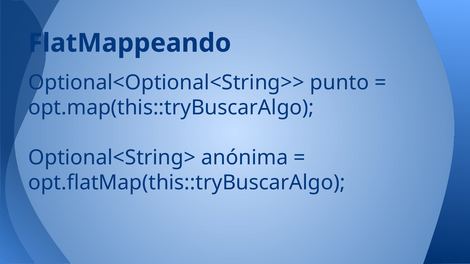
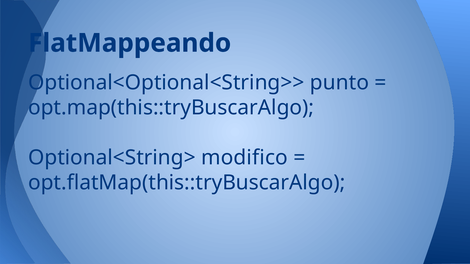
anónima: anónima -> modifico (245, 158)
